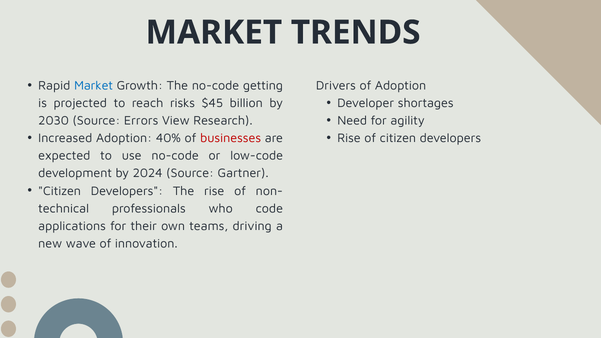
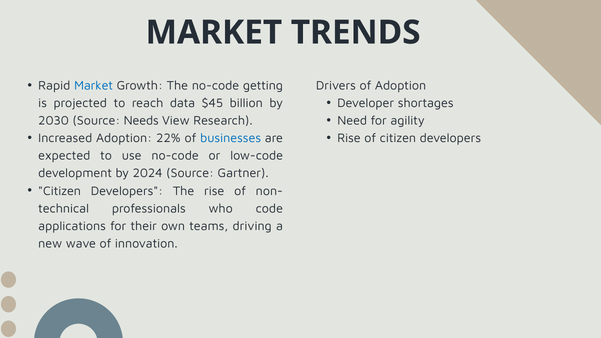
risks: risks -> data (183, 103)
Errors: Errors -> Needs (141, 121)
40%: 40% -> 22% (168, 138)
businesses colour: red -> blue (231, 138)
